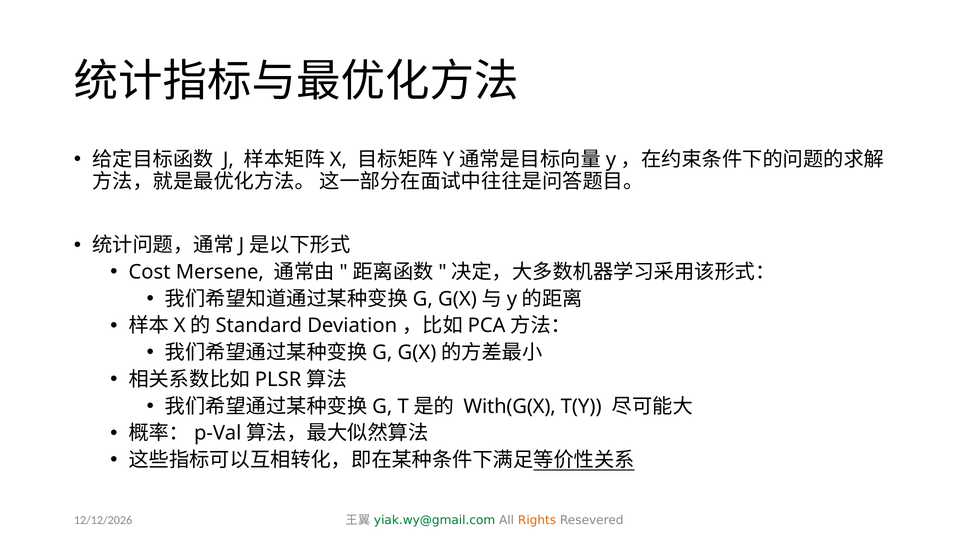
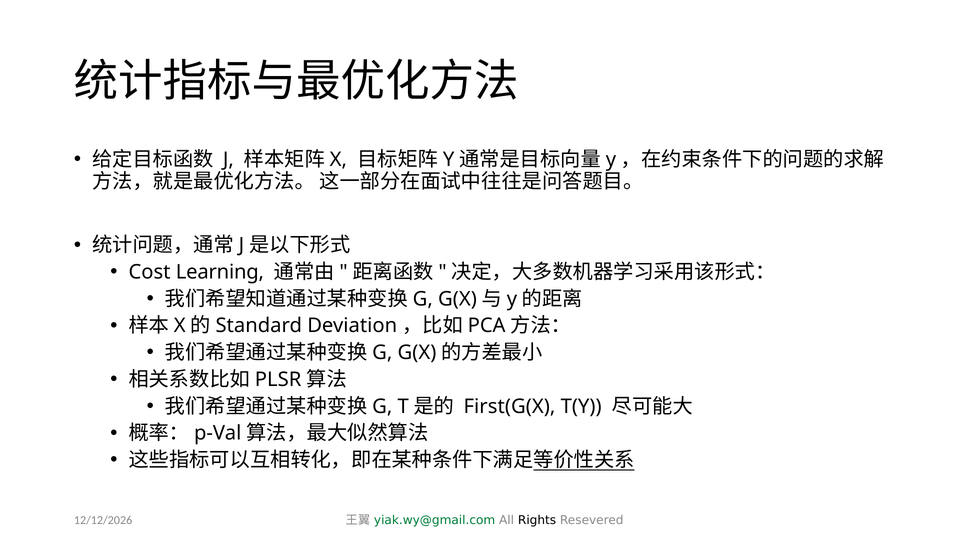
Mersene: Mersene -> Learning (220, 272)
With(G(X: With(G(X -> First(G(X (509, 407)
Rights colour: orange -> black (537, 521)
